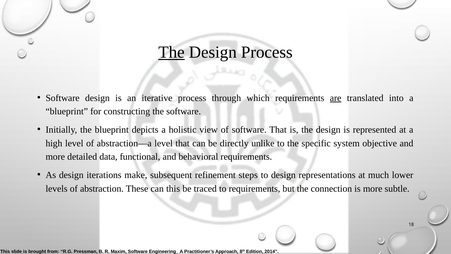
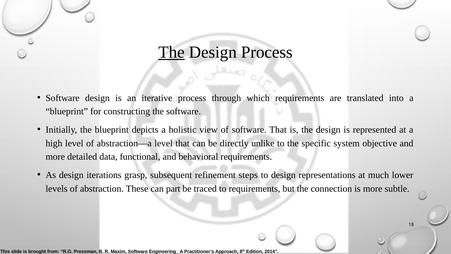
are underline: present -> none (336, 98)
make: make -> grasp (136, 175)
can this: this -> part (173, 188)
